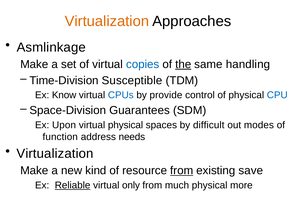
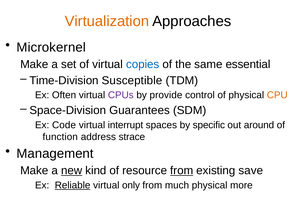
Asmlinkage: Asmlinkage -> Microkernel (51, 47)
the underline: present -> none (183, 64)
handling: handling -> essential (248, 64)
Know: Know -> Often (64, 95)
CPUs colour: blue -> purple (121, 95)
CPU colour: blue -> orange (277, 95)
Upon: Upon -> Code (64, 125)
virtual physical: physical -> interrupt (125, 125)
difficult: difficult -> specific (209, 125)
modes: modes -> around (259, 125)
needs: needs -> strace (132, 137)
Virtualization: Virtualization -> Management (55, 154)
new underline: none -> present (72, 171)
